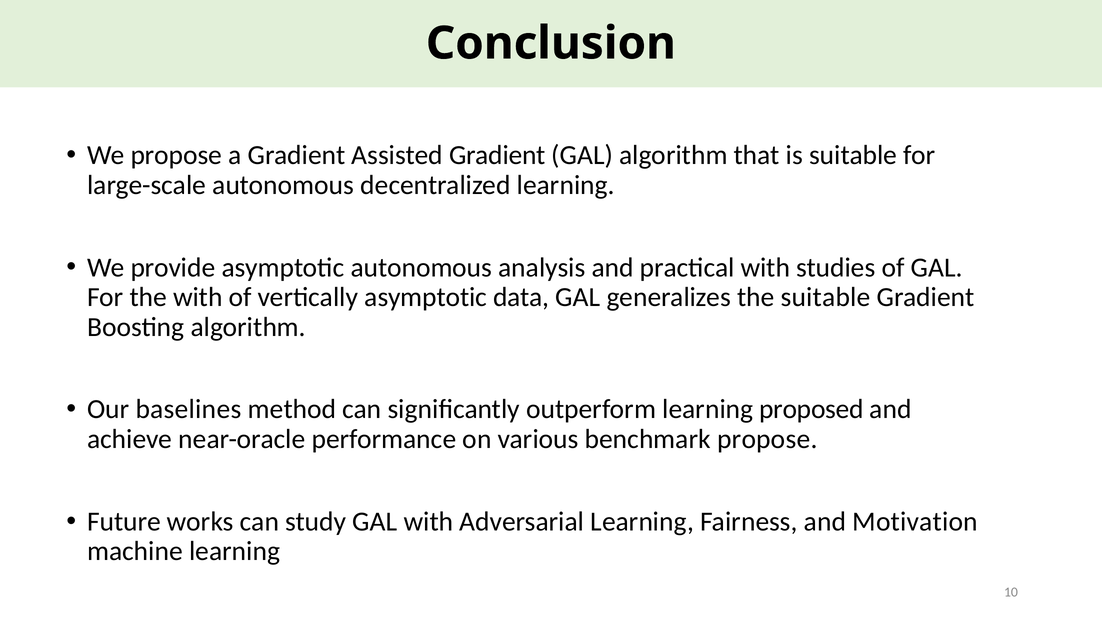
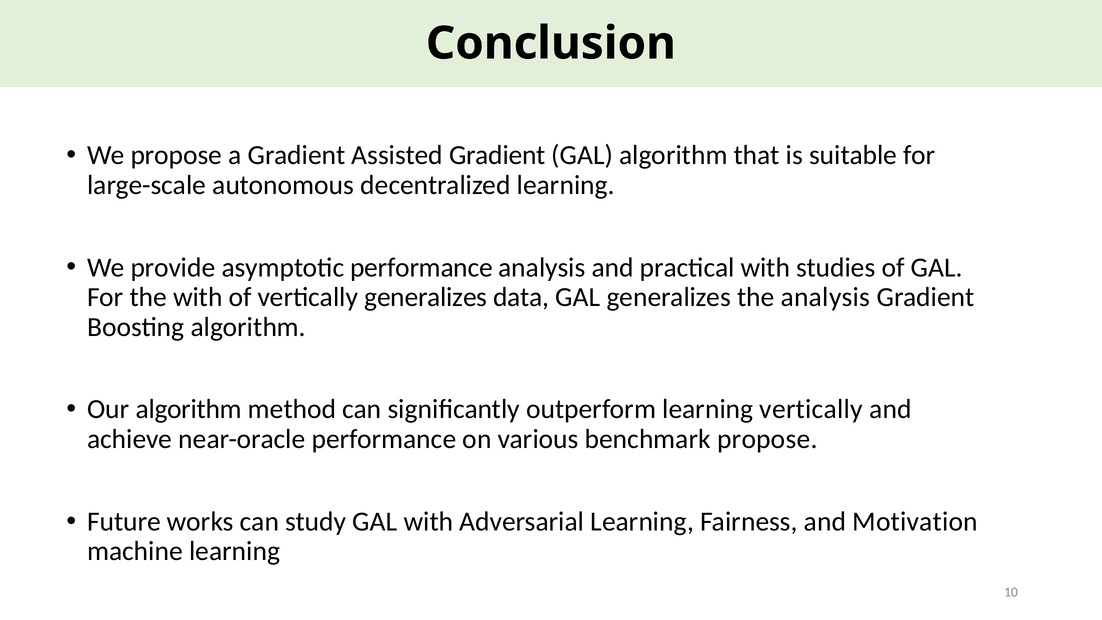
asymptotic autonomous: autonomous -> performance (421, 267)
vertically asymptotic: asymptotic -> generalizes (426, 297)
the suitable: suitable -> analysis (825, 297)
Our baselines: baselines -> algorithm (189, 409)
learning proposed: proposed -> vertically (811, 409)
